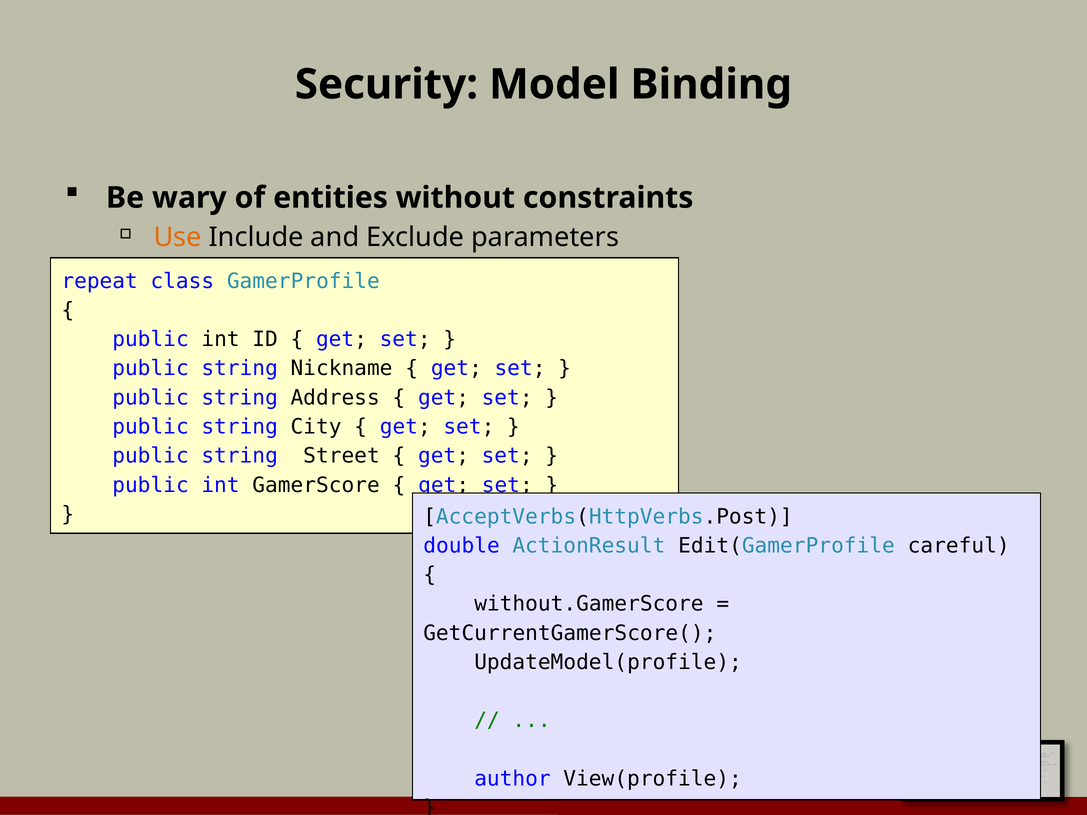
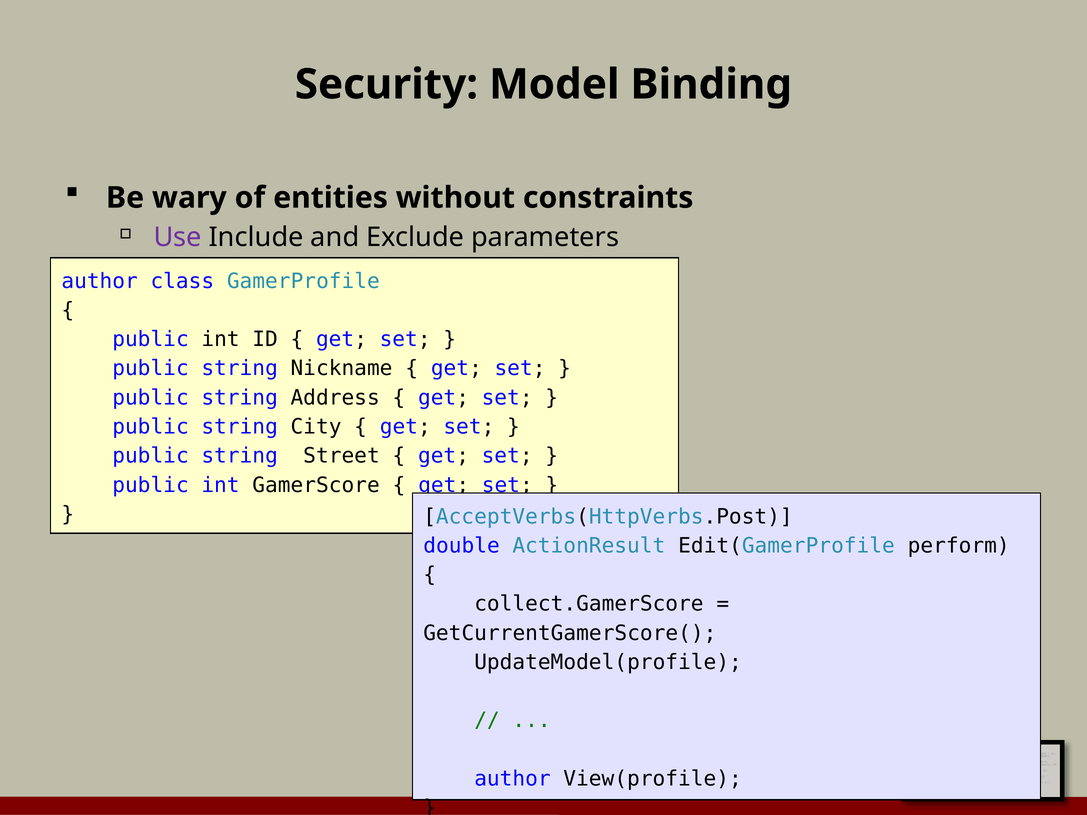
Use colour: orange -> purple (178, 237)
repeat: repeat -> author (100, 281)
careful: careful -> perform (959, 546)
without.GamerScore: without.GamerScore -> collect.GamerScore (589, 604)
